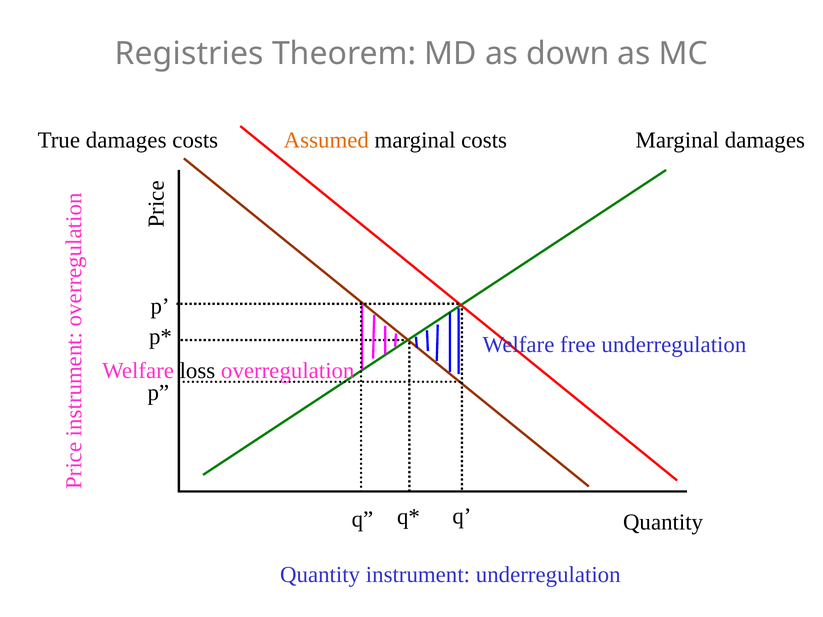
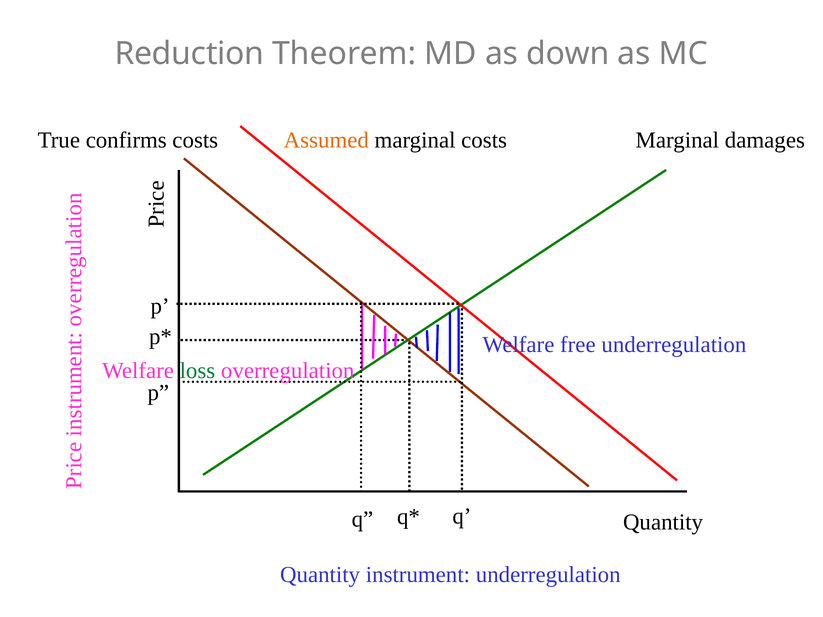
Registries: Registries -> Reduction (189, 54)
True damages: damages -> confirms (126, 140)
loss colour: black -> green (197, 371)
